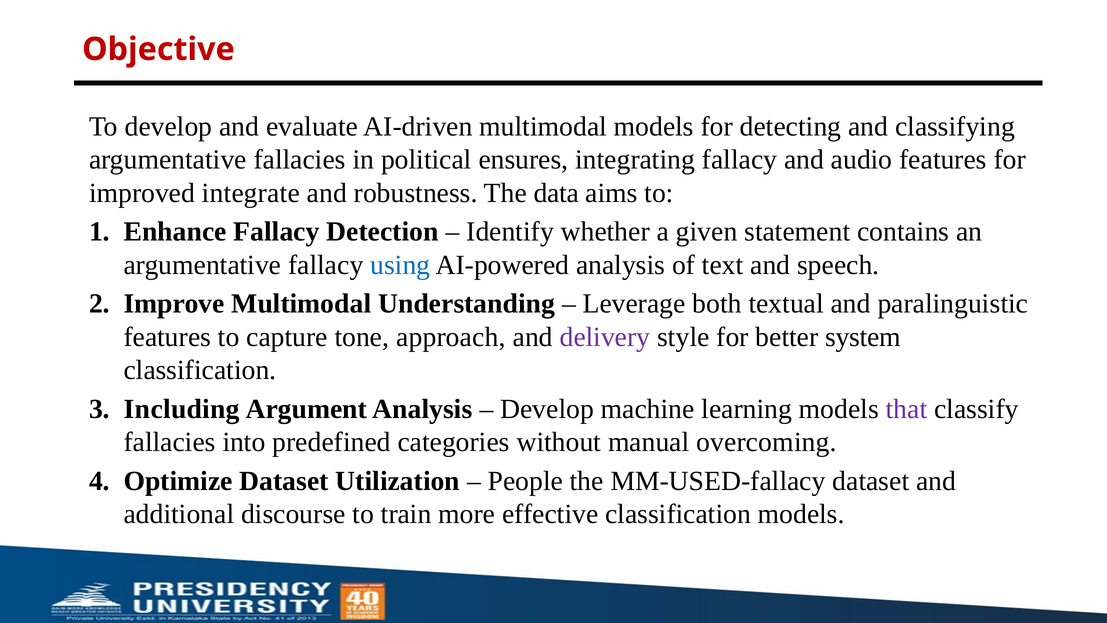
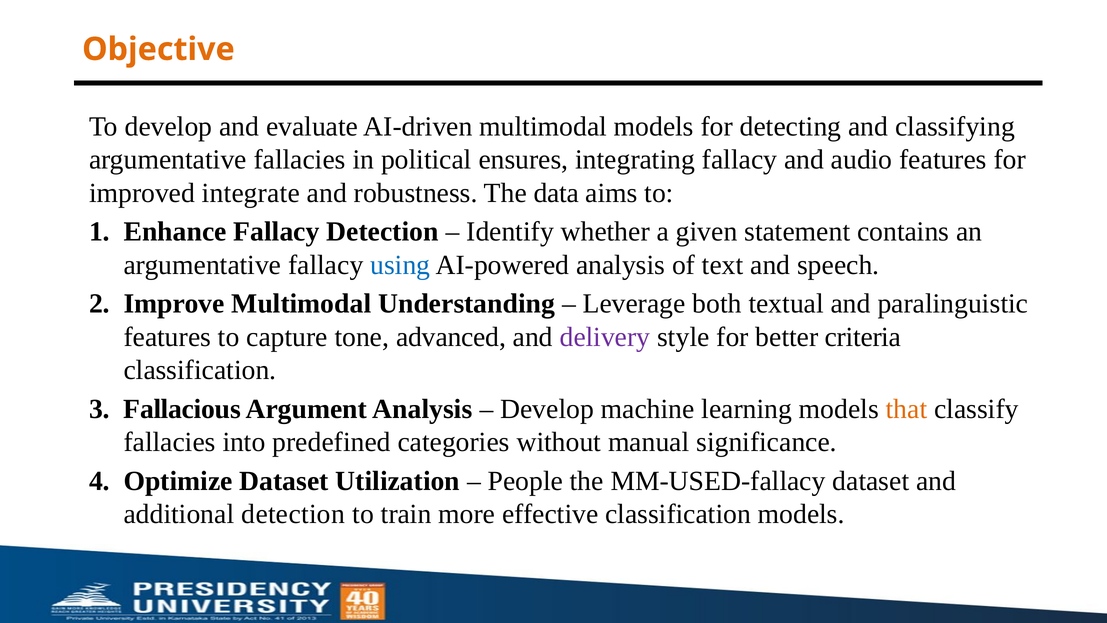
Objective colour: red -> orange (158, 49)
approach: approach -> advanced (451, 337)
system: system -> criteria (863, 337)
Including: Including -> Fallacious (182, 409)
that colour: purple -> orange (906, 409)
overcoming: overcoming -> significance (767, 442)
additional discourse: discourse -> detection (293, 514)
